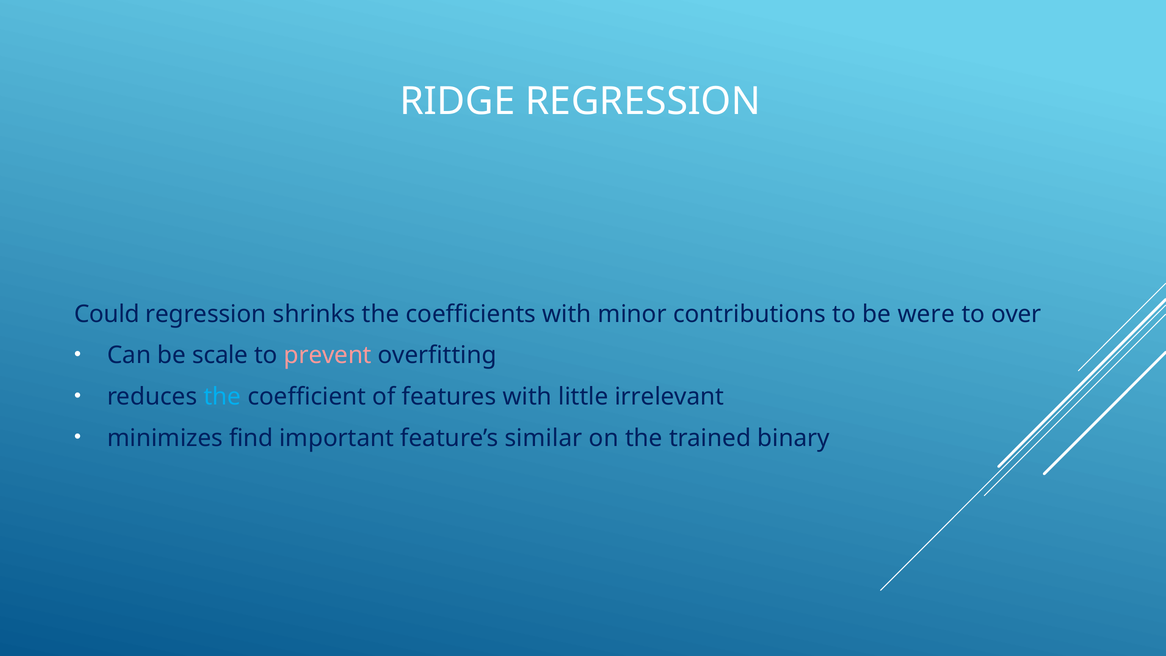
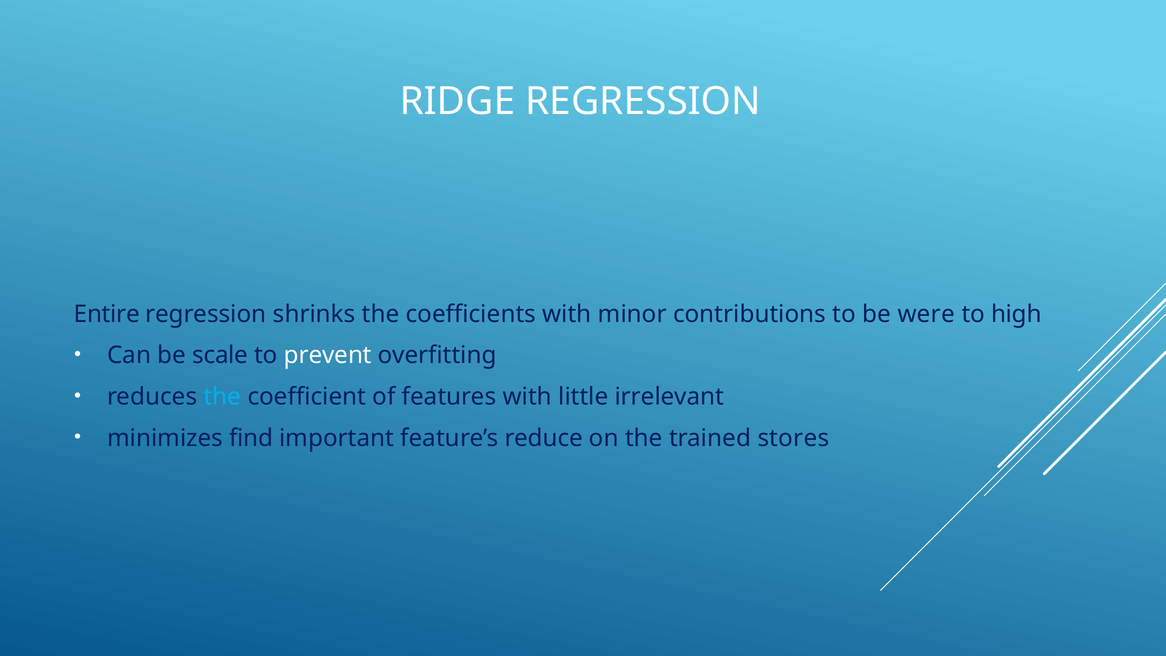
Could: Could -> Entire (107, 314)
over: over -> high (1016, 314)
prevent colour: pink -> white (328, 355)
similar: similar -> reduce (544, 438)
binary: binary -> stores (793, 438)
